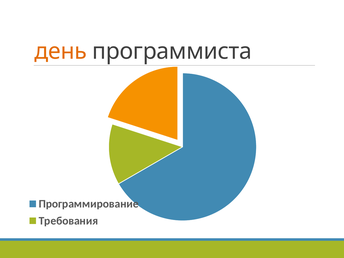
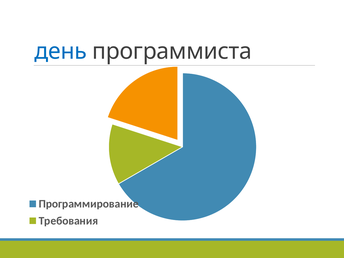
день colour: orange -> blue (61, 51)
